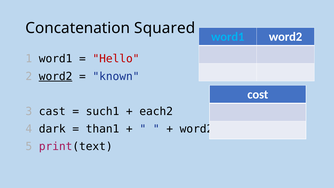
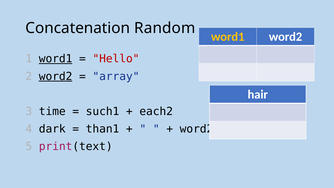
Squared: Squared -> Random (165, 28)
word1 colour: light blue -> yellow (228, 37)
word1 underline: none -> present (56, 59)
known: known -> array (116, 76)
cost: cost -> hair (258, 94)
cast: cast -> time (52, 111)
